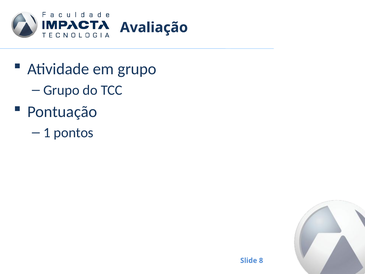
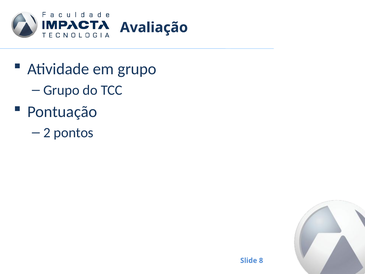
1: 1 -> 2 (47, 133)
